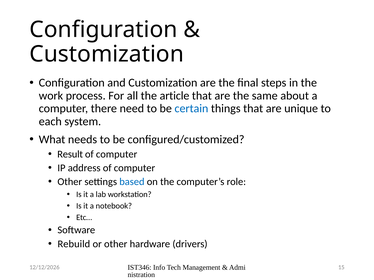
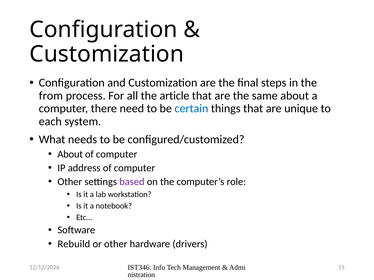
work: work -> from (51, 96)
Result: Result -> About (70, 154)
based colour: blue -> purple (132, 182)
